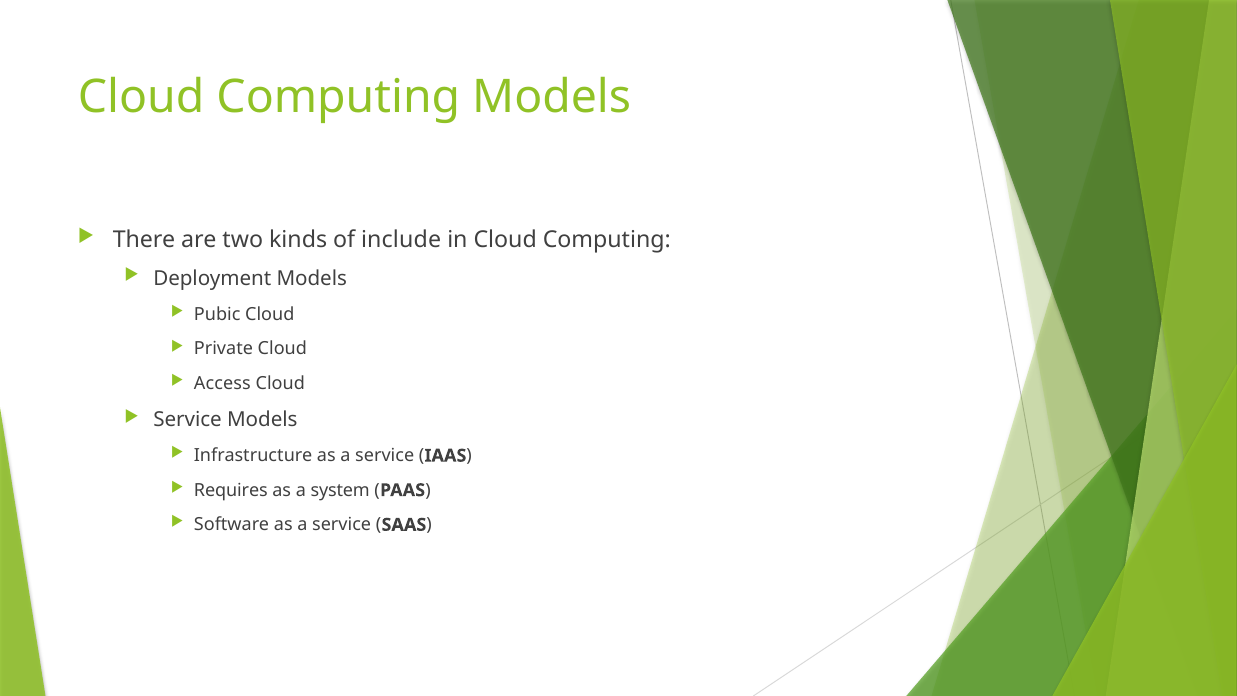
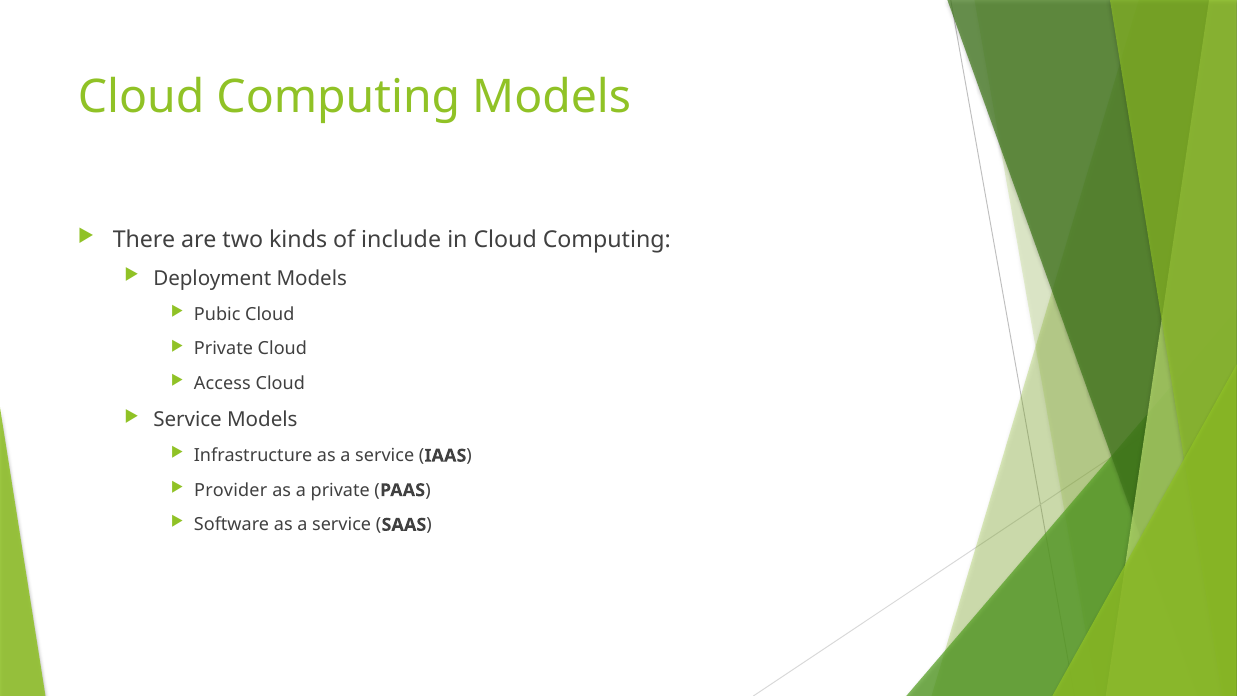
Requires: Requires -> Provider (231, 490)
a system: system -> private (340, 490)
